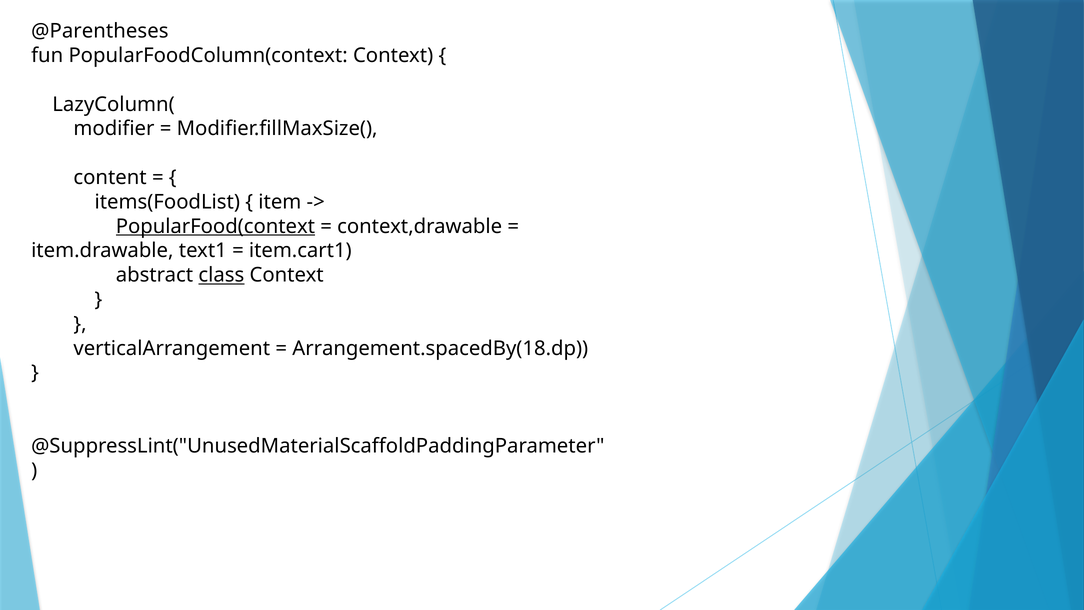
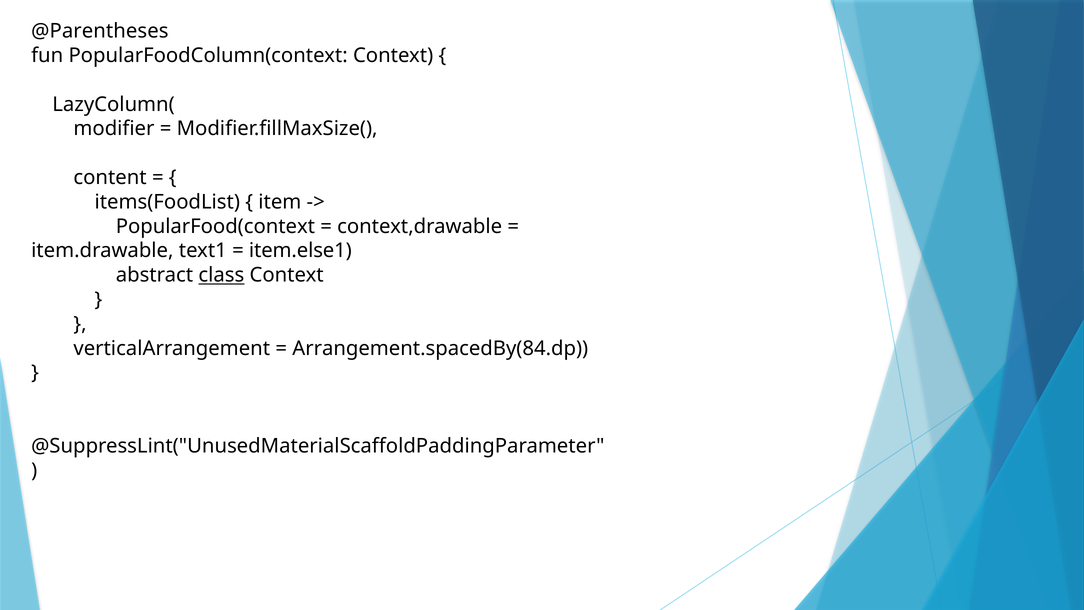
PopularFood(context underline: present -> none (215, 226)
item.cart1: item.cart1 -> item.else1 (300, 251)
Arrangement.spacedBy(18.dp: Arrangement.spacedBy(18.dp -> Arrangement.spacedBy(84.dp (440, 348)
